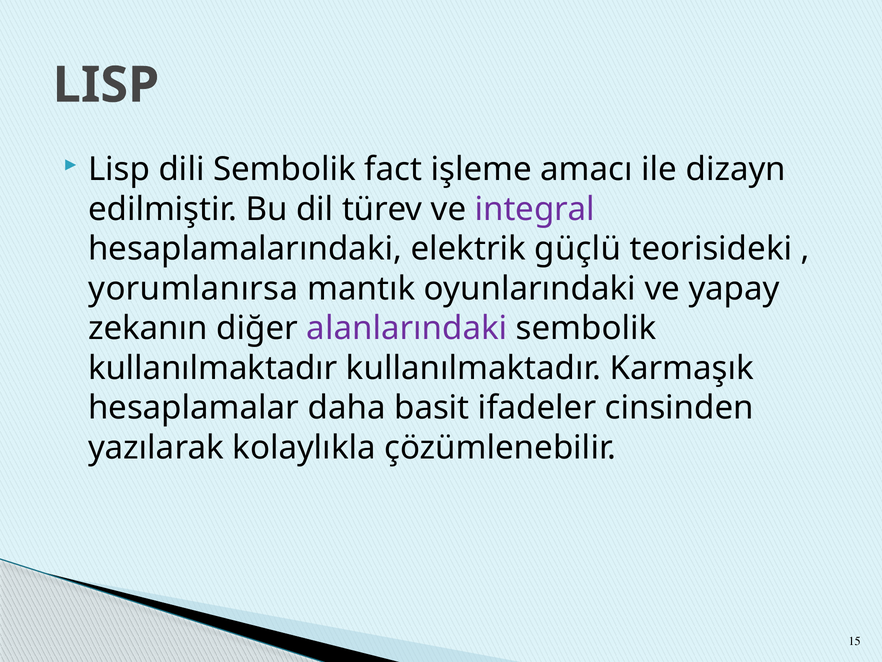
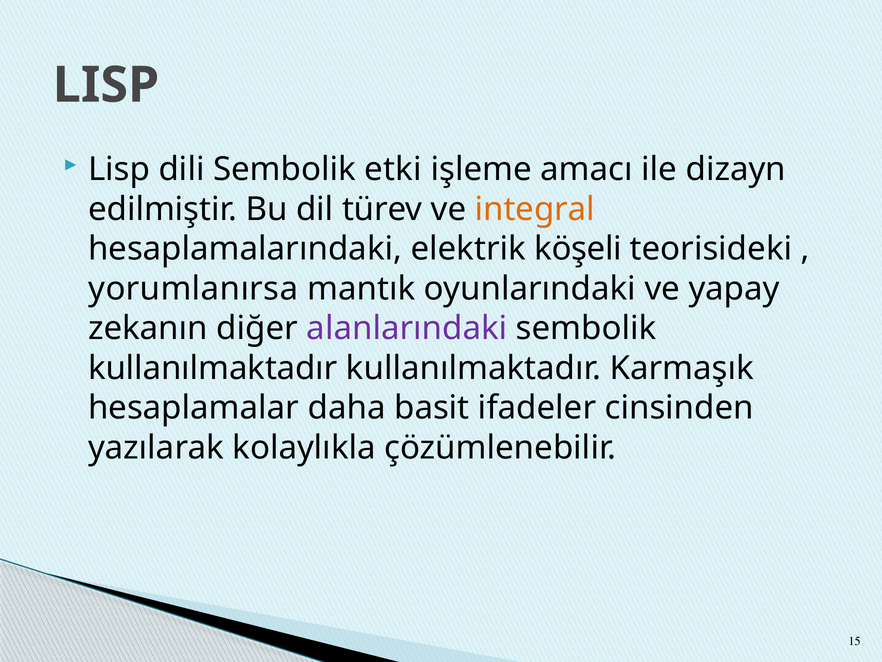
fact: fact -> etki (393, 169)
integral colour: purple -> orange (535, 209)
güçlü: güçlü -> köşeli (578, 249)
